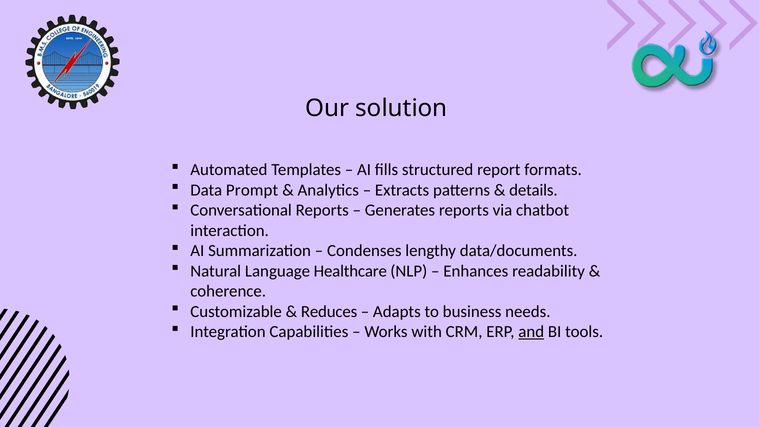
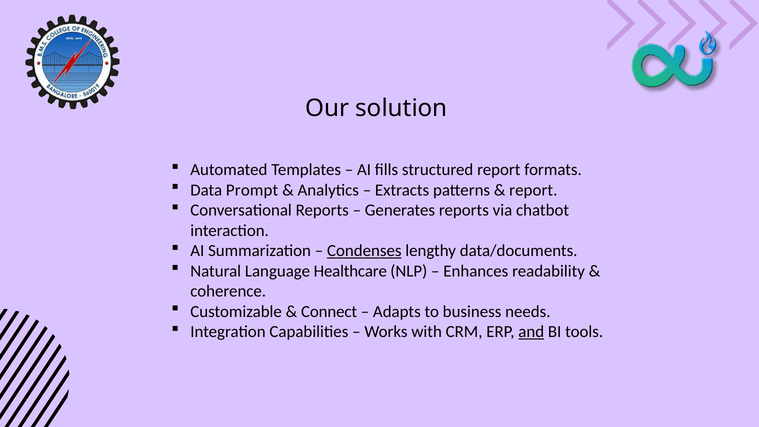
details: details -> report (533, 190)
Condenses underline: none -> present (364, 251)
Reduces: Reduces -> Connect (329, 311)
